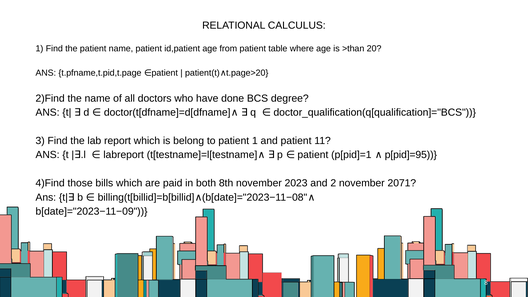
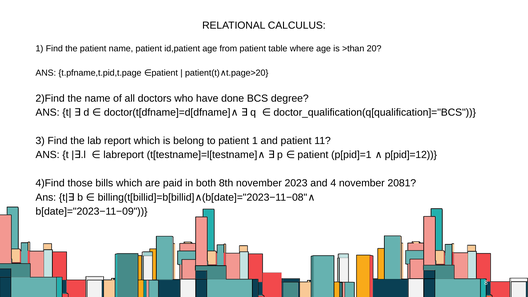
p[pid]=95: p[pid]=95 -> p[pid]=12 (411, 155)
2: 2 -> 4 (333, 183)
2071: 2071 -> 2081 (402, 183)
